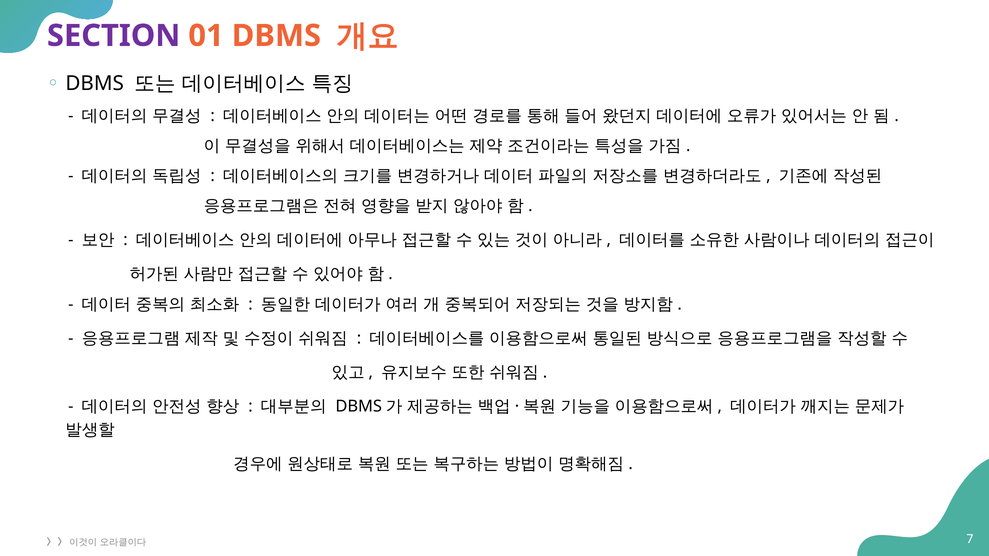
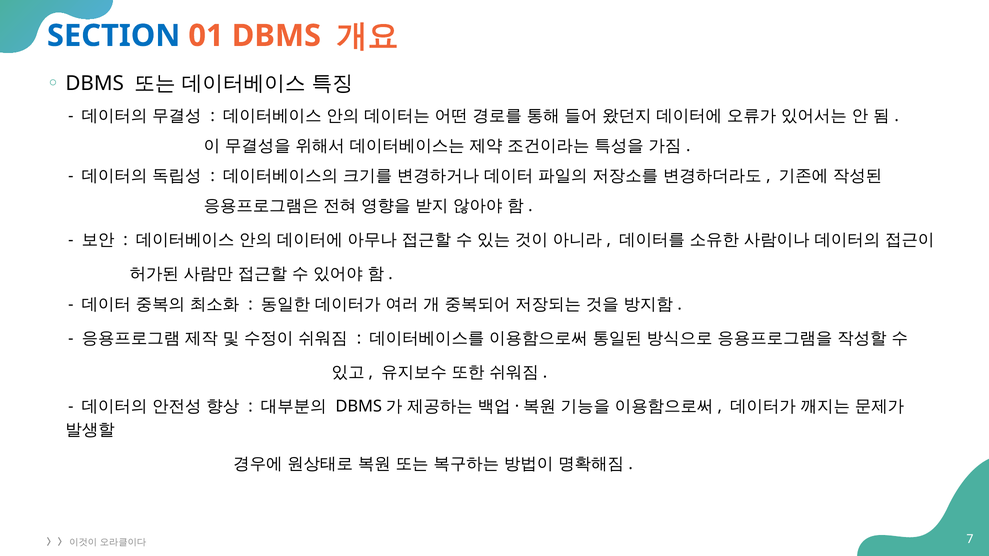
SECTION colour: purple -> blue (114, 36)
